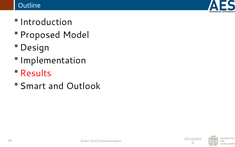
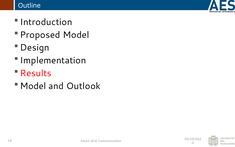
Smart: Smart -> Model (33, 86)
